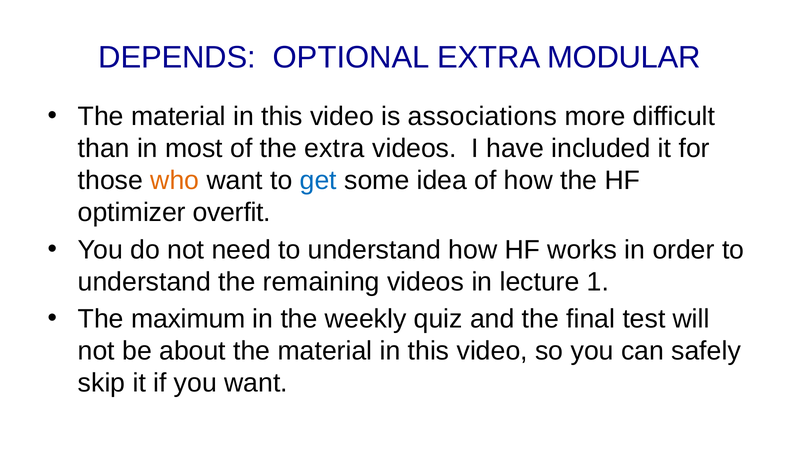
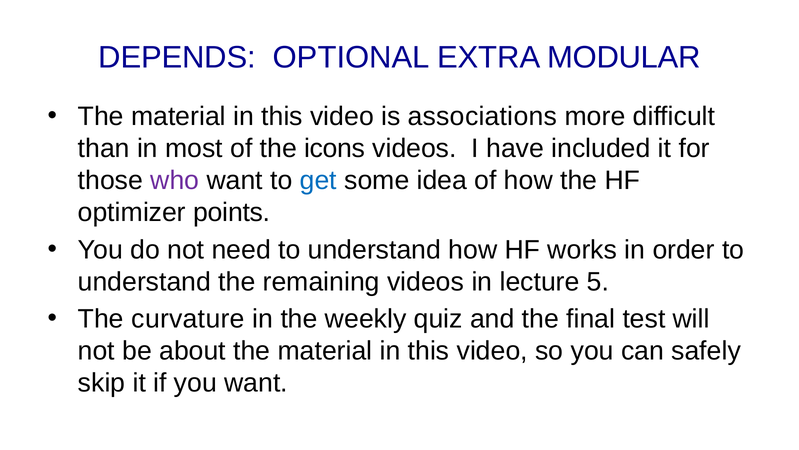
the extra: extra -> icons (335, 148)
who colour: orange -> purple (175, 180)
overfit: overfit -> points (232, 212)
1: 1 -> 5 (598, 281)
maximum: maximum -> curvature (188, 319)
